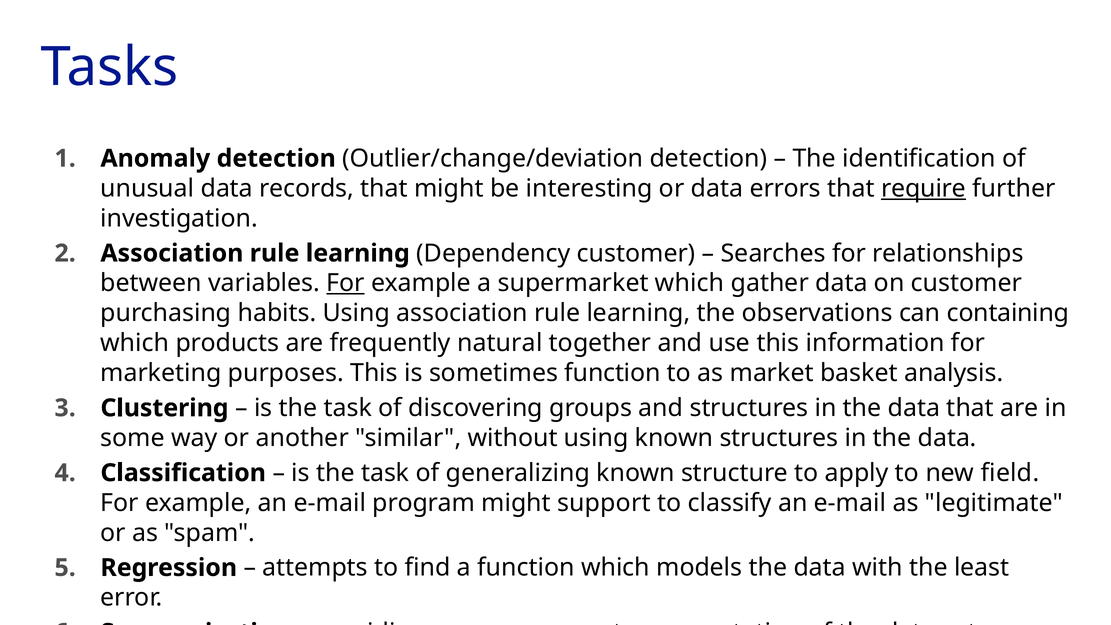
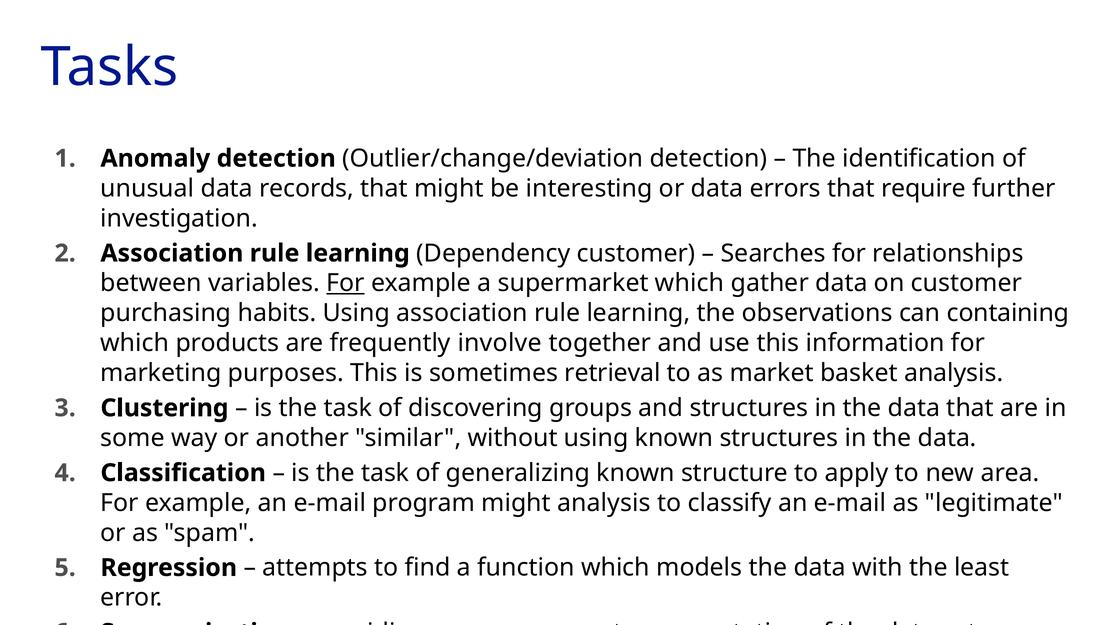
require underline: present -> none (924, 188)
natural: natural -> involve (500, 343)
sometimes function: function -> retrieval (613, 373)
field: field -> area (1010, 473)
might support: support -> analysis (604, 503)
